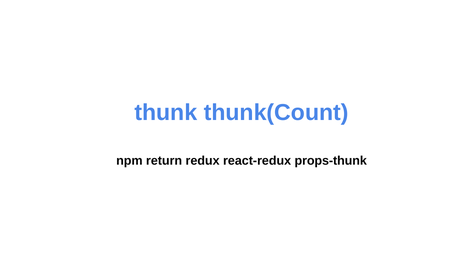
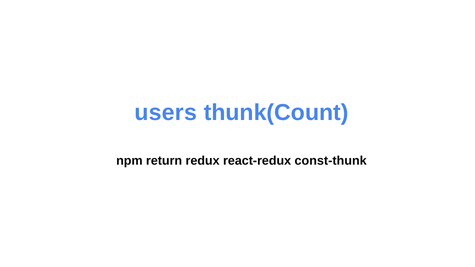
thunk: thunk -> users (166, 113)
props-thunk: props-thunk -> const-thunk (331, 161)
